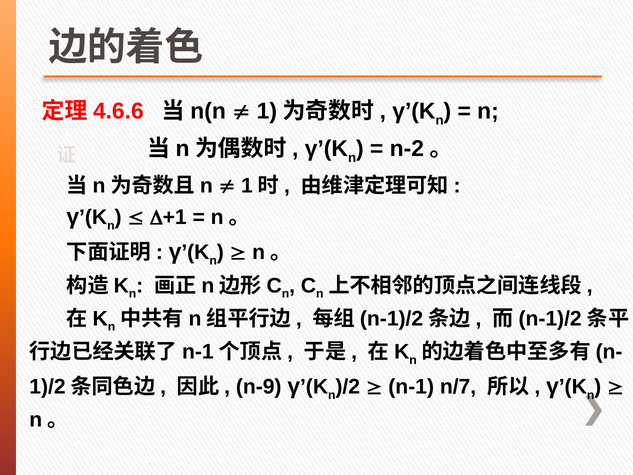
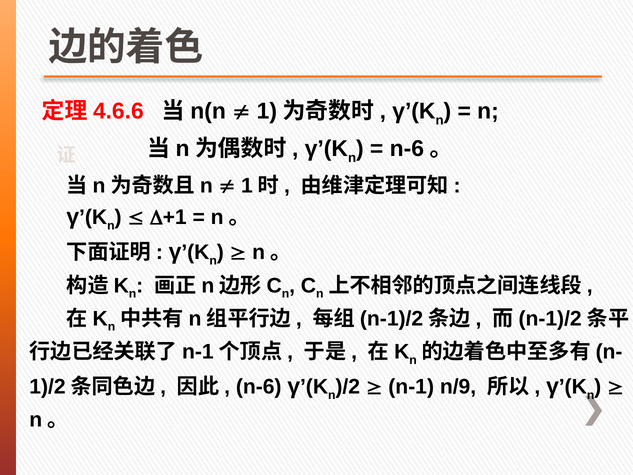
n-2: n-2 -> n-6 (407, 149)
n-9: n-9 -> n-6 (259, 387)
n/7: n/7 -> n/9 (458, 387)
